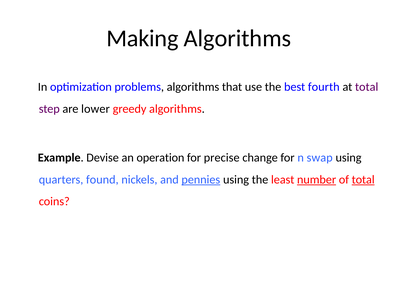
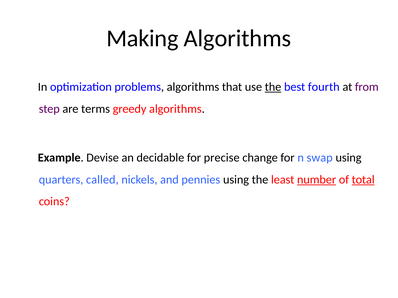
the underline: none -> present (273, 87)
at total: total -> from (367, 87)
lower: lower -> terms (96, 109)
operation: operation -> decidable (160, 158)
found: found -> called (102, 180)
pennies underline: present -> none (201, 180)
